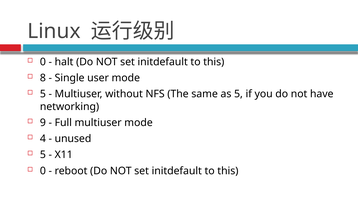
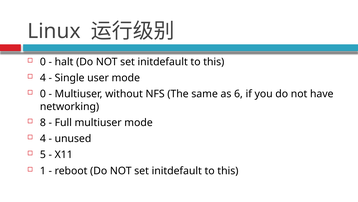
8: 8 -> 4 (43, 78)
5: 5 -> 0 (43, 94)
as 5: 5 -> 6 (238, 94)
9: 9 -> 8 (43, 122)
0: 0 -> 1 (43, 170)
